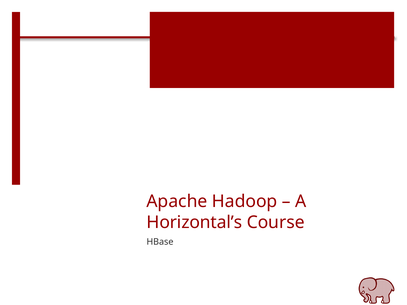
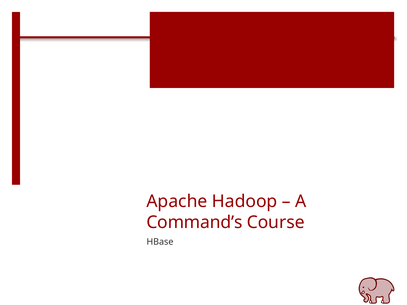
Horizontal’s: Horizontal’s -> Command’s (194, 223)
